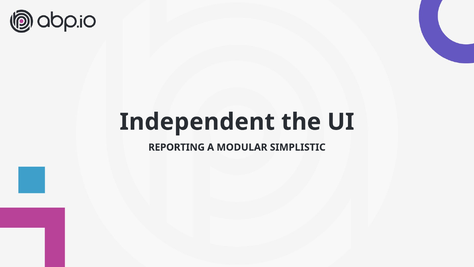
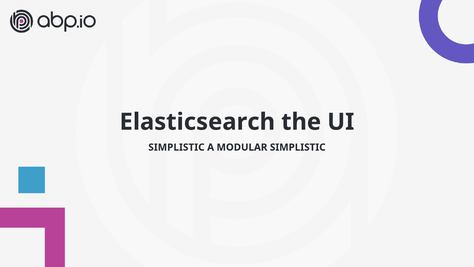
Independent: Independent -> Elasticsearch (197, 122)
REPORTING: REPORTING -> SIMPLISTIC (176, 147)
